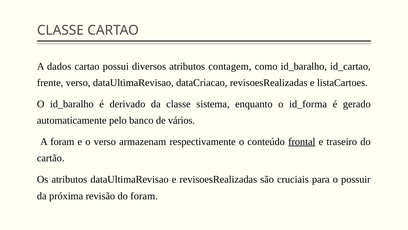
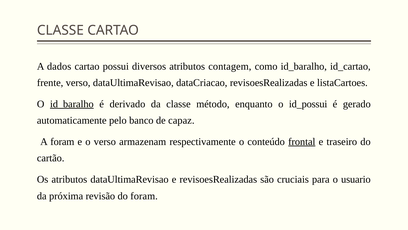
id_baralho underline: none -> present (72, 104)
sistema: sistema -> método (213, 104)
id_forma: id_forma -> id_possui (308, 104)
vários: vários -> capaz (181, 120)
possuir: possuir -> usuario (356, 179)
